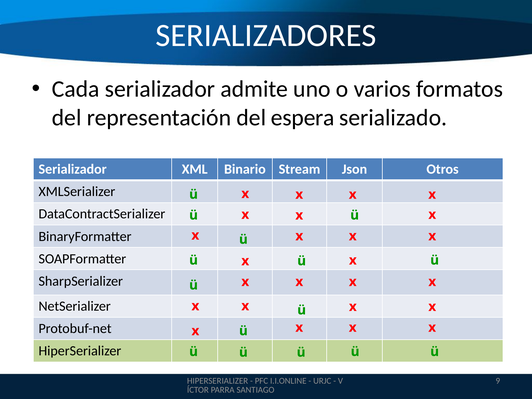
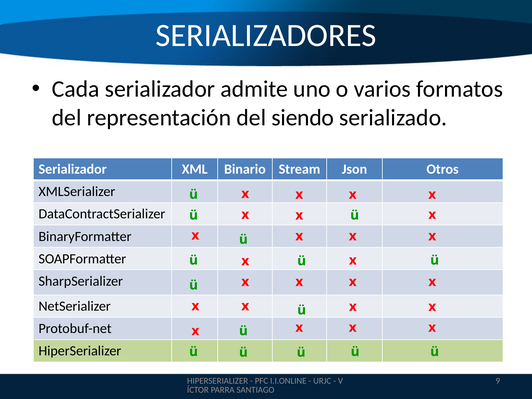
espera: espera -> siendo (303, 118)
